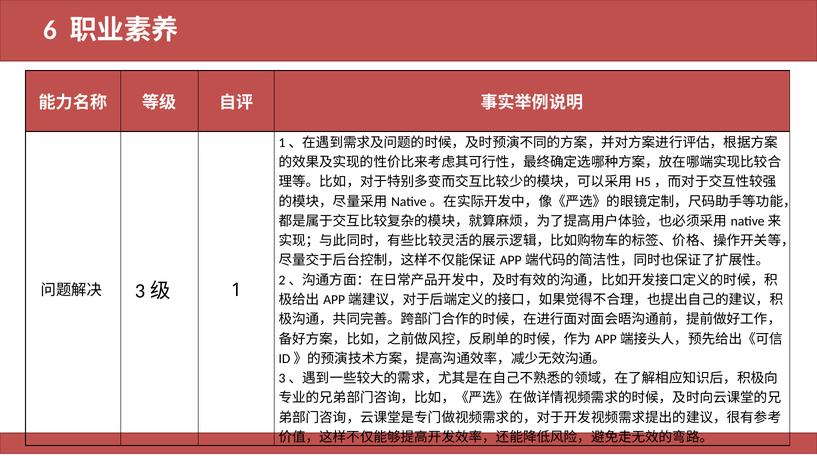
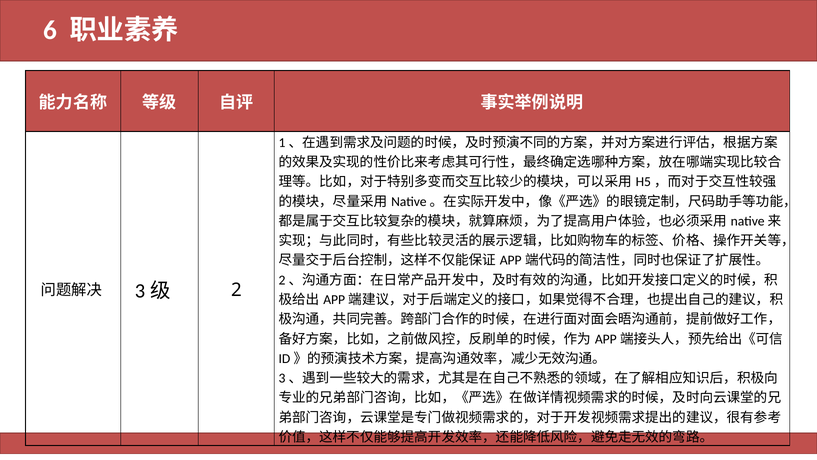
1: 1 -> 2 (236, 290)
